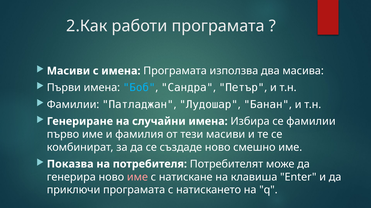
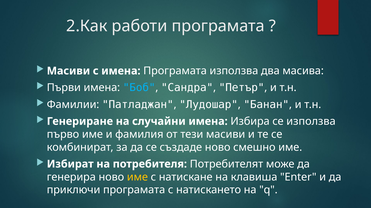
се фамилии: фамилии -> използва (311, 122)
Показва: Показва -> Избират (70, 165)
име colour: pink -> yellow (137, 178)
